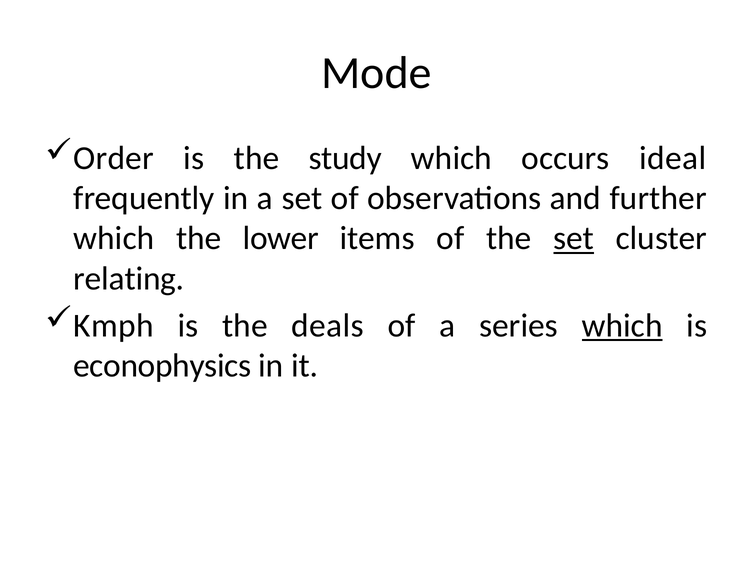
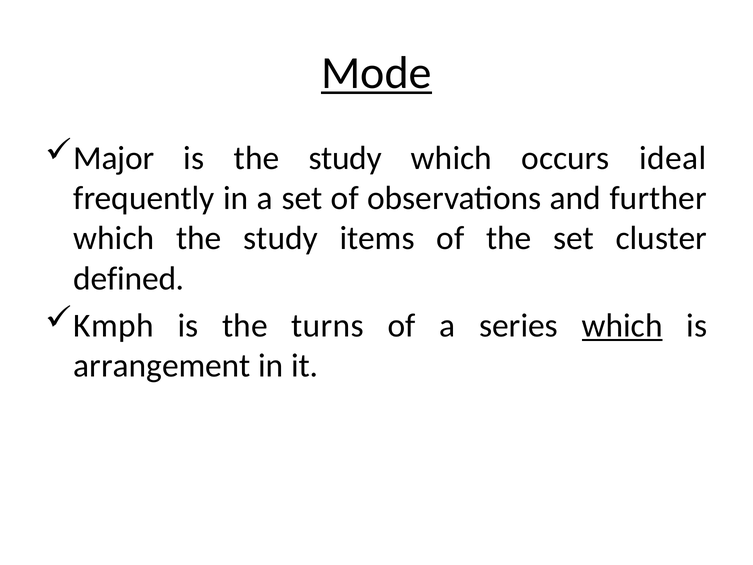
Mode underline: none -> present (376, 73)
Order: Order -> Major (114, 158)
which the lower: lower -> study (281, 238)
set underline: present -> none (574, 238)
relating: relating -> defined (129, 278)
deals: deals -> turns (328, 325)
econophysics: econophysics -> arrangement (162, 366)
